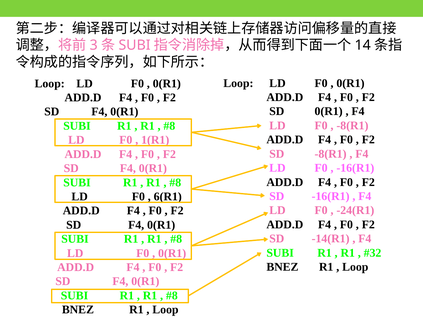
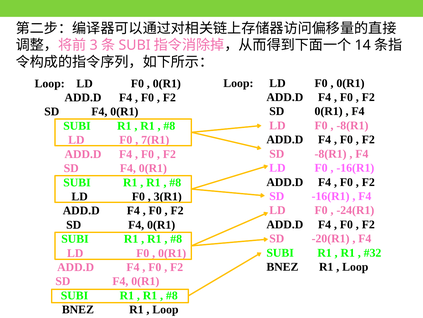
1(R1: 1(R1 -> 7(R1 (155, 140)
6(R1: 6(R1 -> 3(R1 (168, 196)
-14(R1: -14(R1 -> -20(R1 (331, 238)
